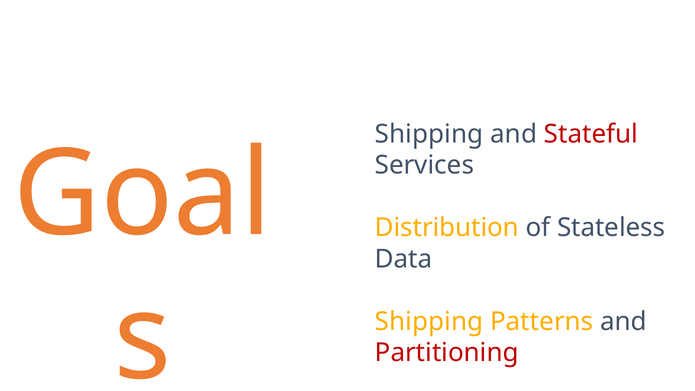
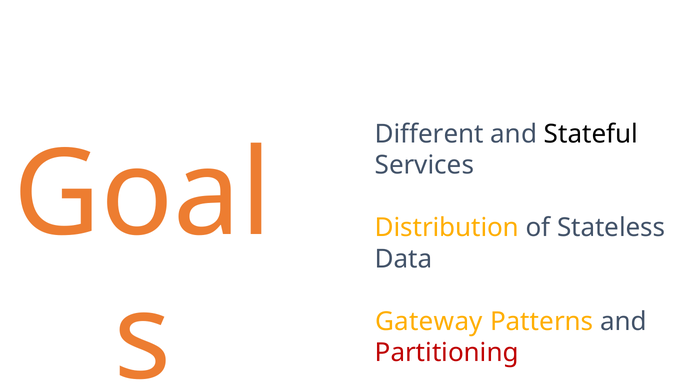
Shipping: Shipping -> Different (429, 134)
Stateful colour: red -> black (591, 134)
Shipping: Shipping -> Gateway (429, 322)
